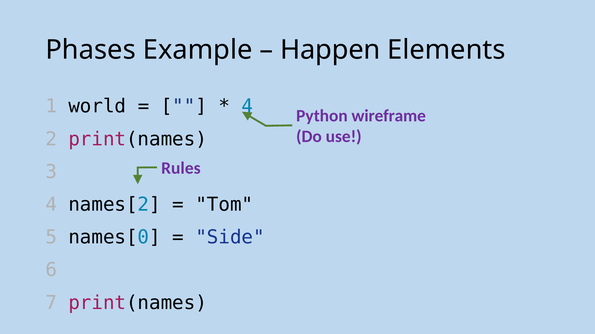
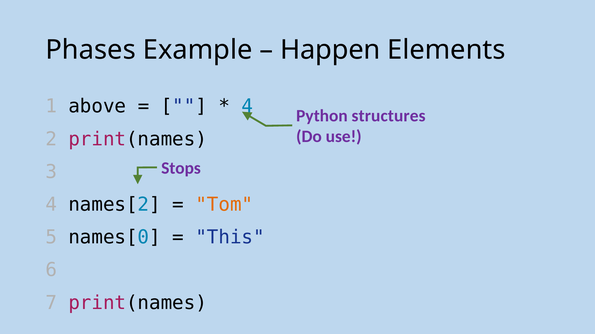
world: world -> above (97, 107)
wireframe: wireframe -> structures (389, 116)
Rules: Rules -> Stops (181, 169)
Tom colour: black -> orange (224, 205)
Side: Side -> This (230, 238)
